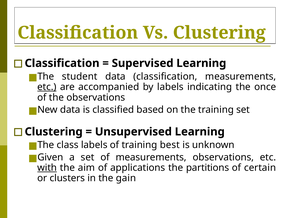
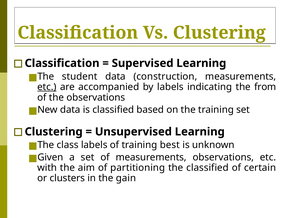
data classification: classification -> construction (165, 76)
once: once -> from (265, 87)
with underline: present -> none (47, 167)
applications: applications -> partitioning (138, 167)
the partitions: partitions -> classified (208, 167)
